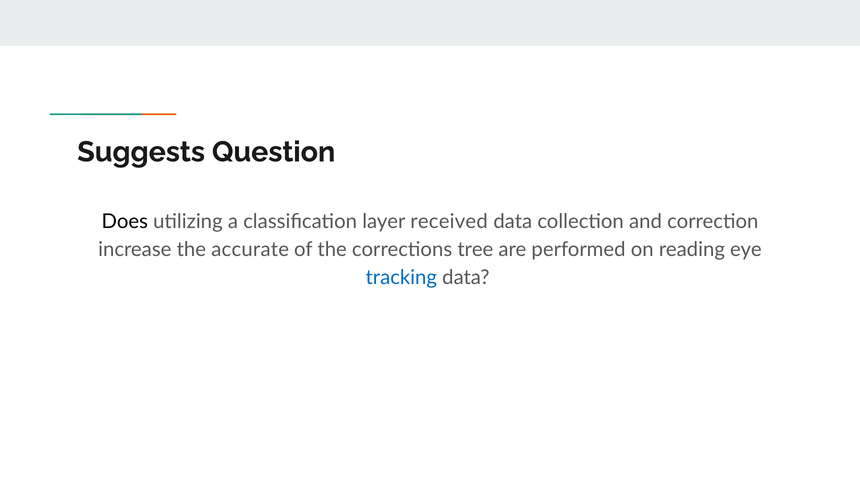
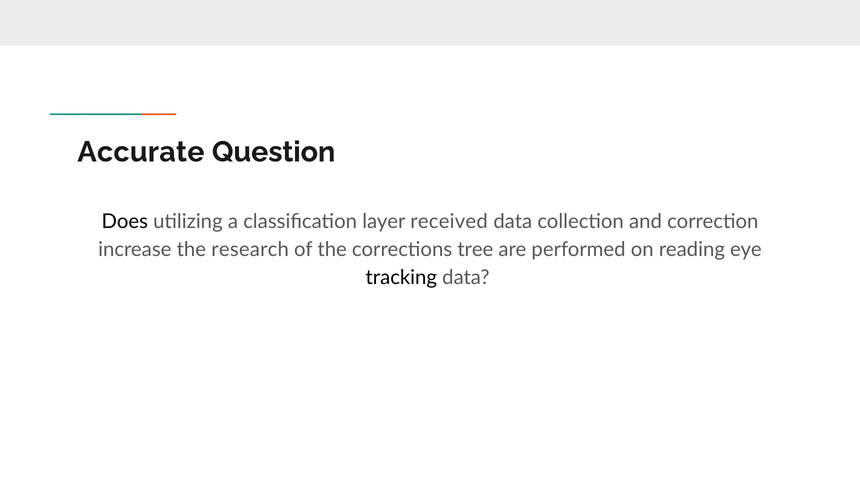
Suggests: Suggests -> Accurate (141, 152)
accurate: accurate -> research (250, 250)
tracking colour: blue -> black (401, 278)
